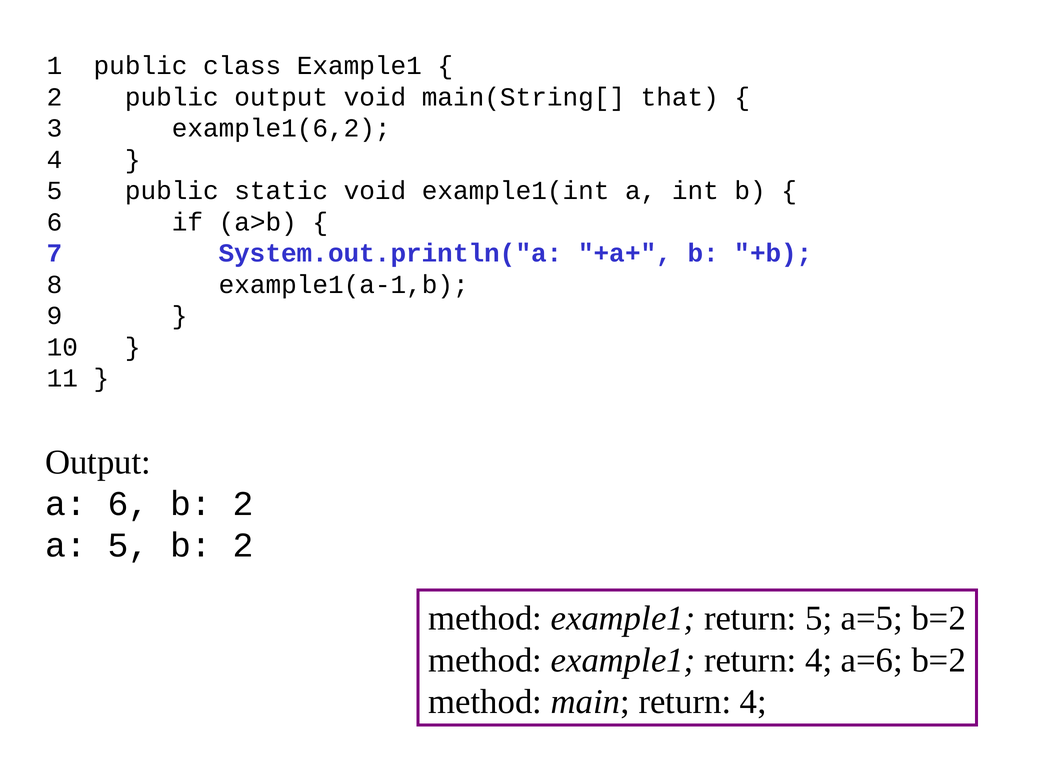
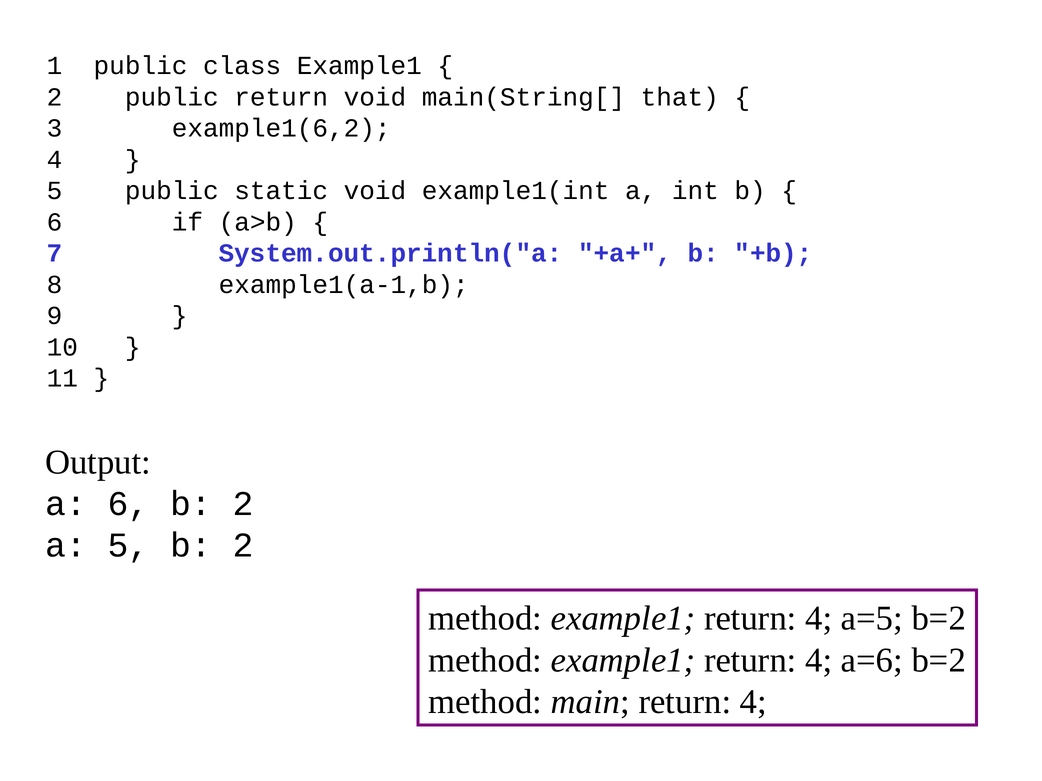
public output: output -> return (281, 97)
5: 5 -> 4 (819, 619)
